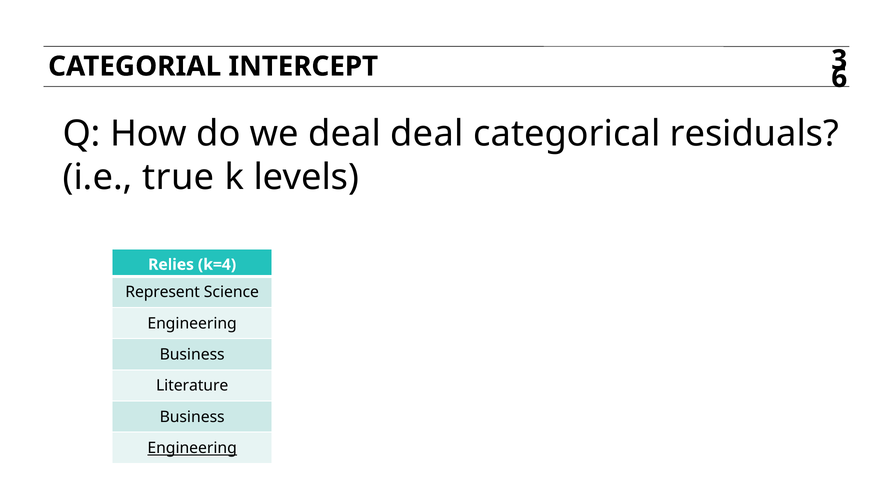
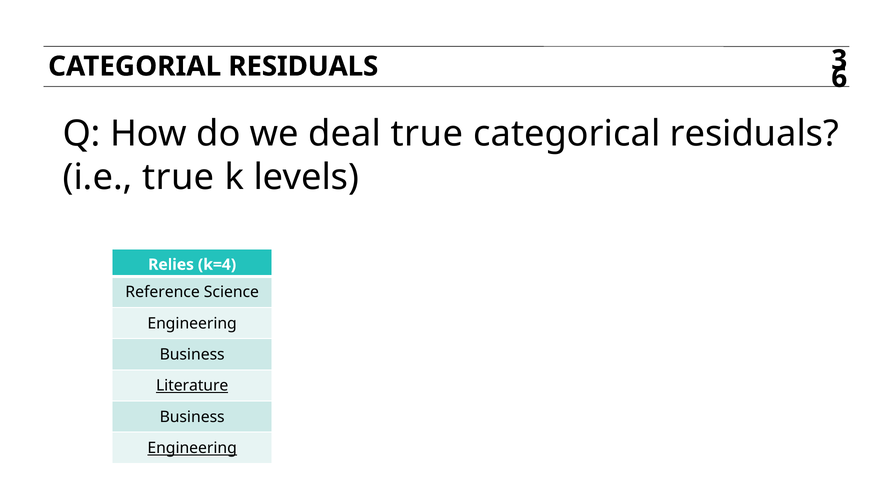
CATEGORIAL INTERCEPT: INTERCEPT -> RESIDUALS (303, 66)
deal deal: deal -> true (427, 134)
Represent: Represent -> Reference (163, 293)
Literature underline: none -> present (192, 386)
